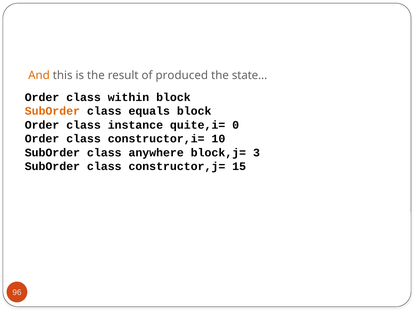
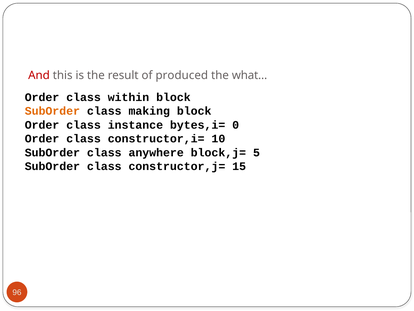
And colour: orange -> red (39, 75)
state…: state… -> what… (250, 75)
equals: equals -> making (149, 111)
quite,i=: quite,i= -> bytes,i= (198, 125)
3: 3 -> 5 (256, 152)
